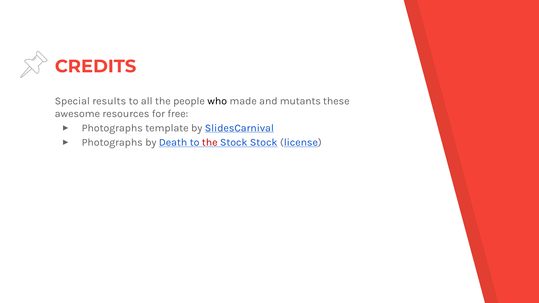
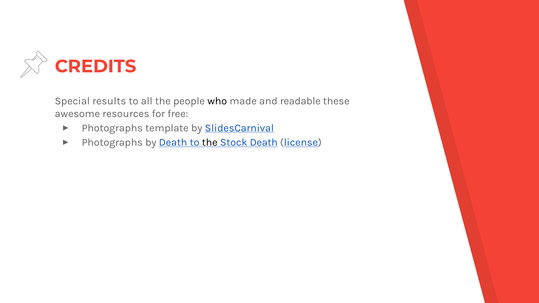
mutants: mutants -> readable (300, 101)
the colour: red -> black (210, 143)
Stock Stock: Stock -> Death (264, 143)
